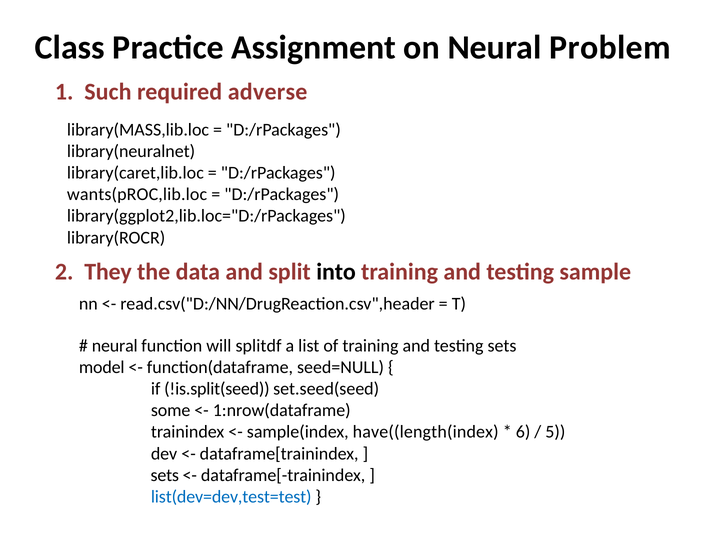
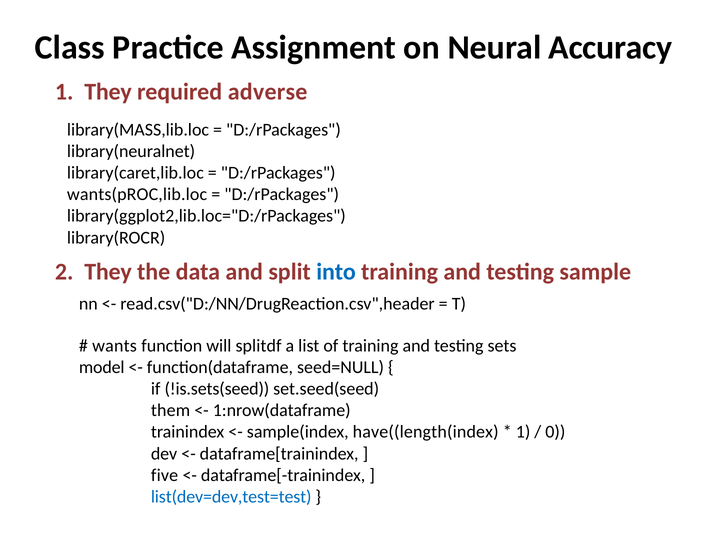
Problem: Problem -> Accuracy (610, 47)
1 Such: Such -> They (108, 91)
into colour: black -> blue (336, 271)
neural: neural -> wants (115, 345)
!is.split(seed: !is.split(seed -> !is.sets(seed (217, 388)
some: some -> them (170, 410)
6: 6 -> 1 (523, 431)
5: 5 -> 0 (555, 431)
sets: sets -> five (165, 475)
